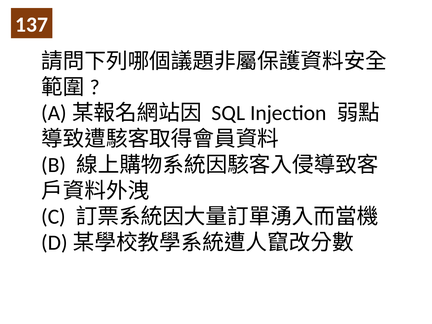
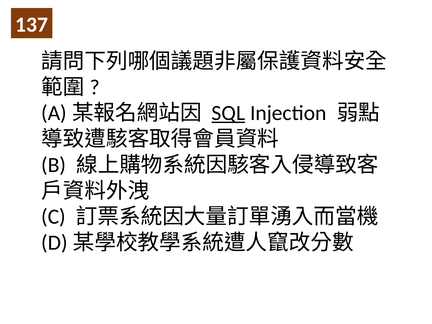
SQL underline: none -> present (228, 113)
